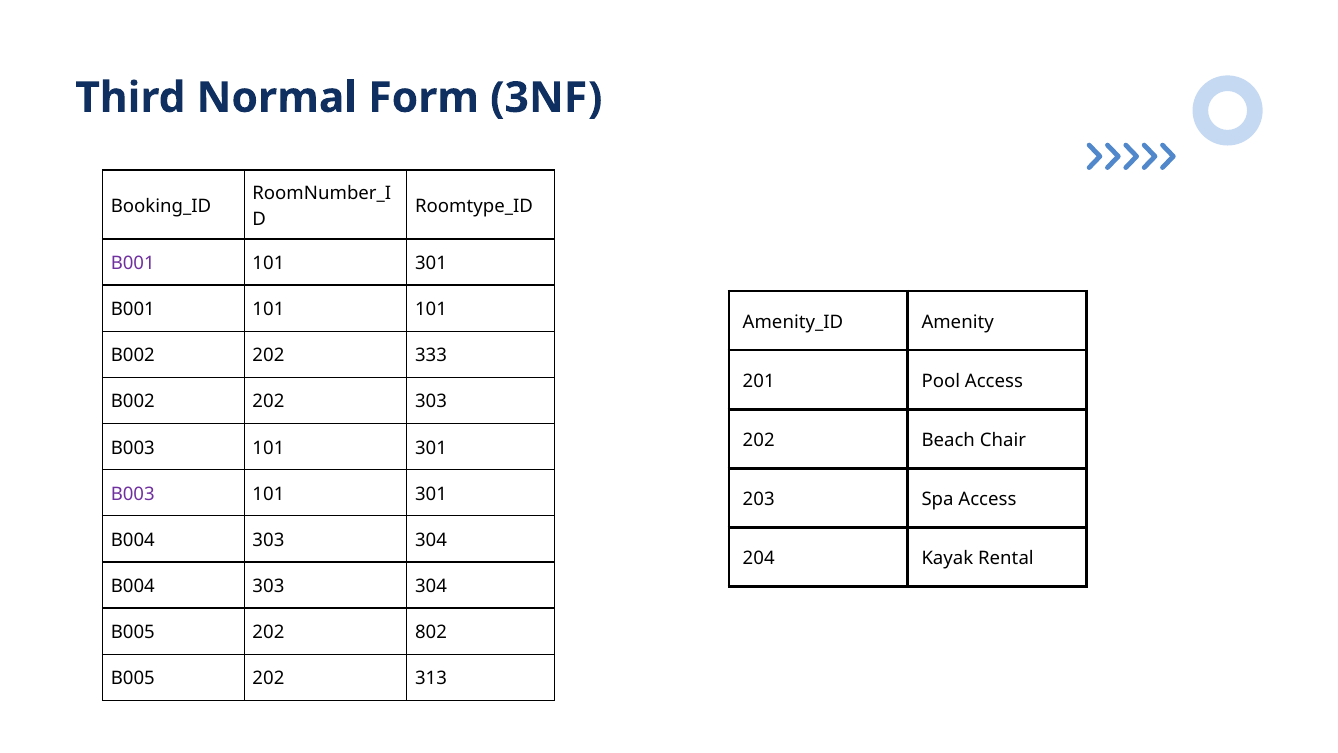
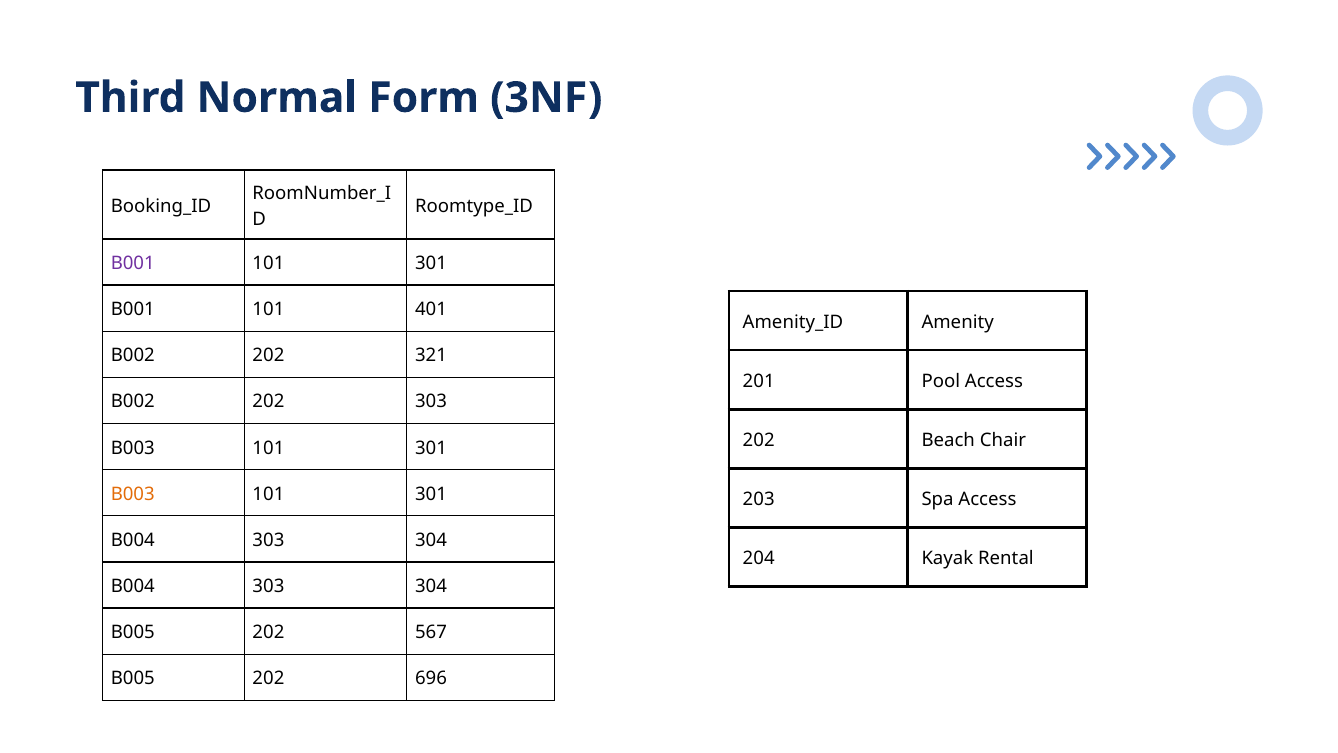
101 101: 101 -> 401 (431, 309)
333: 333 -> 321 (431, 355)
B003 colour: purple -> orange (133, 494)
802: 802 -> 567 (431, 632)
313: 313 -> 696 (431, 678)
